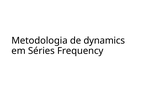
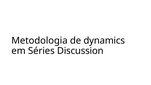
Frequency: Frequency -> Discussion (80, 51)
